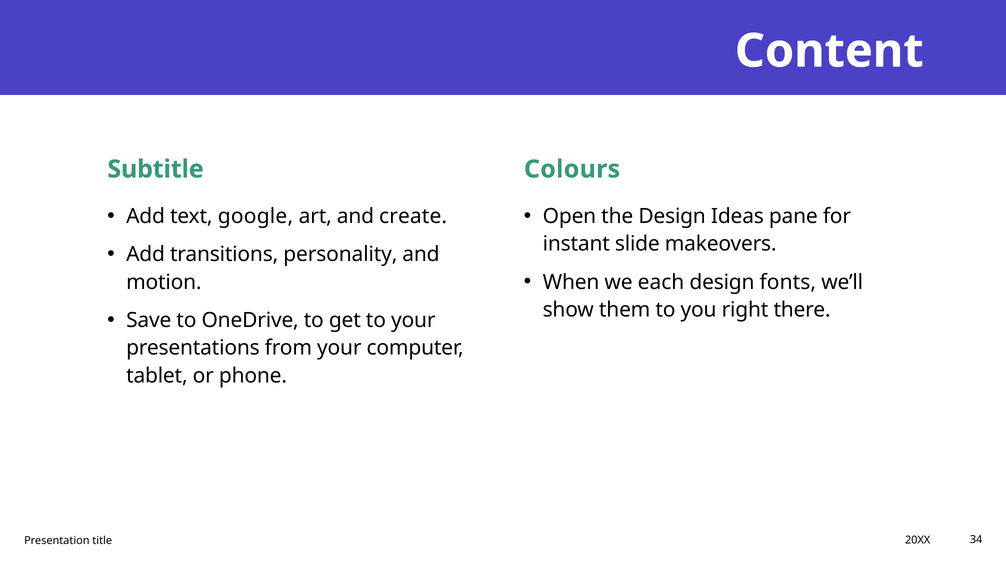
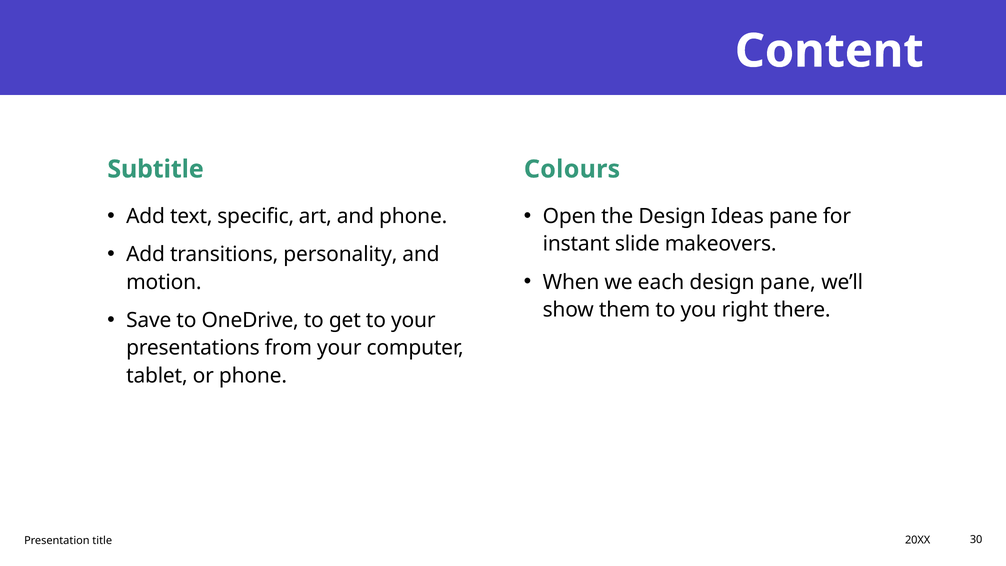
google: google -> specific (256, 216)
and create: create -> phone (413, 216)
design fonts: fonts -> pane (788, 282)
34: 34 -> 30 (976, 539)
